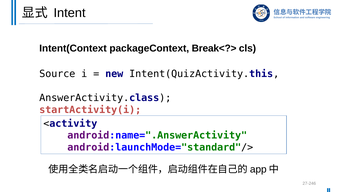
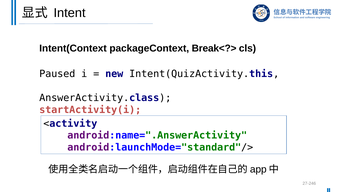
Source: Source -> Paused (57, 74)
